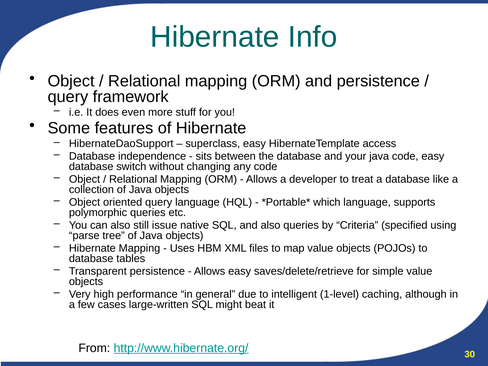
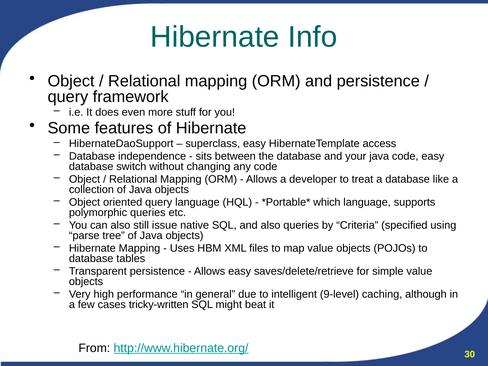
1-level: 1-level -> 9-level (339, 294)
large-written: large-written -> tricky-written (159, 305)
